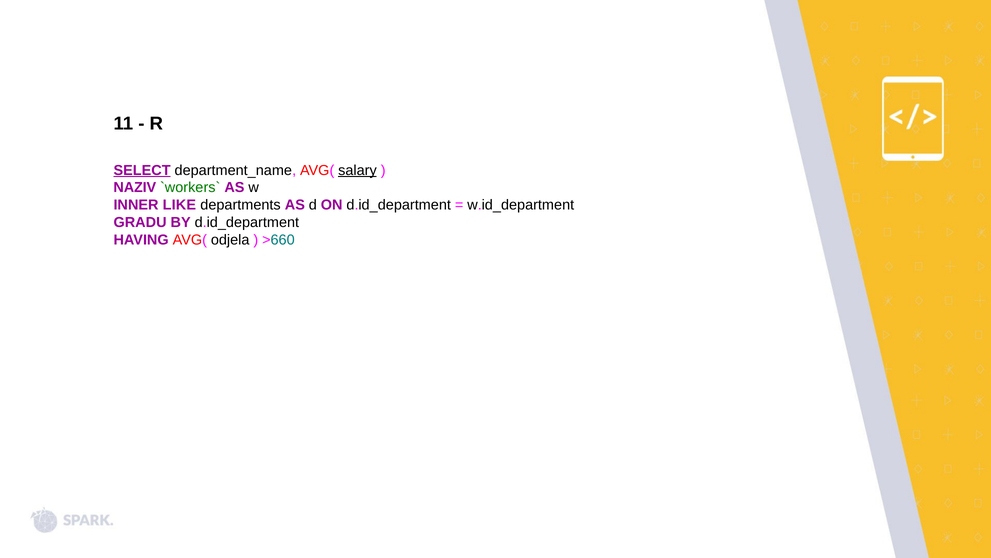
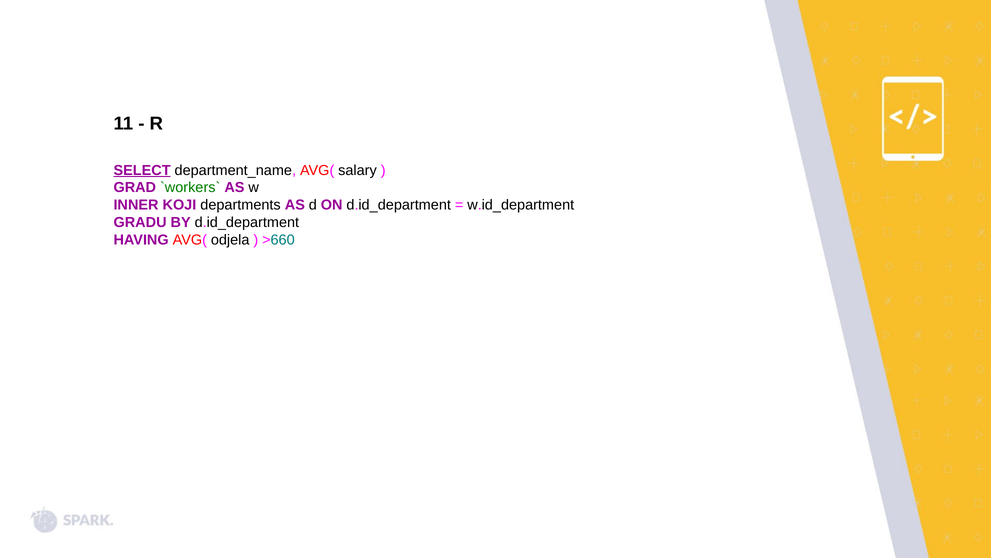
salary underline: present -> none (357, 170)
NAZIV: NAZIV -> GRAD (135, 187)
LIKE: LIKE -> KOJI (179, 205)
